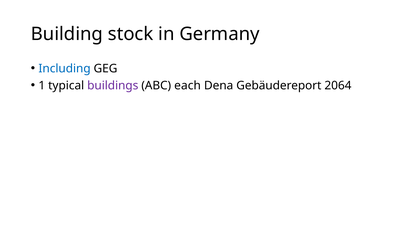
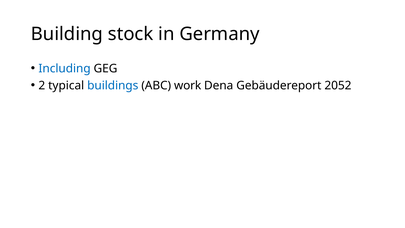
1: 1 -> 2 (42, 85)
buildings colour: purple -> blue (113, 85)
each: each -> work (188, 85)
2064: 2064 -> 2052 (338, 85)
